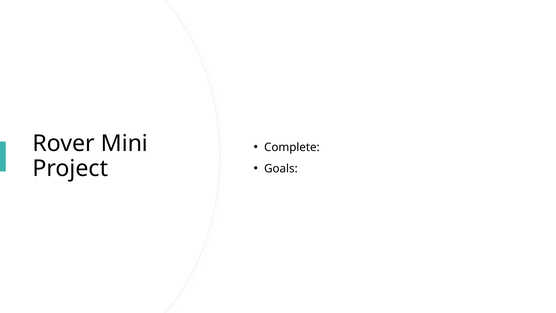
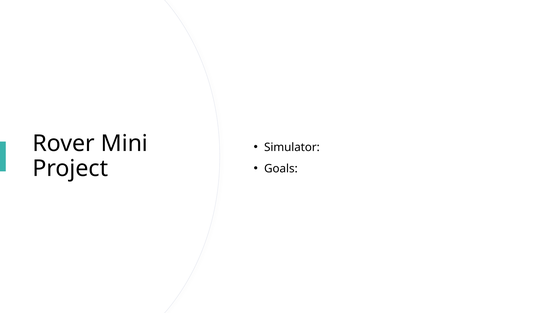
Complete: Complete -> Simulator (292, 147)
